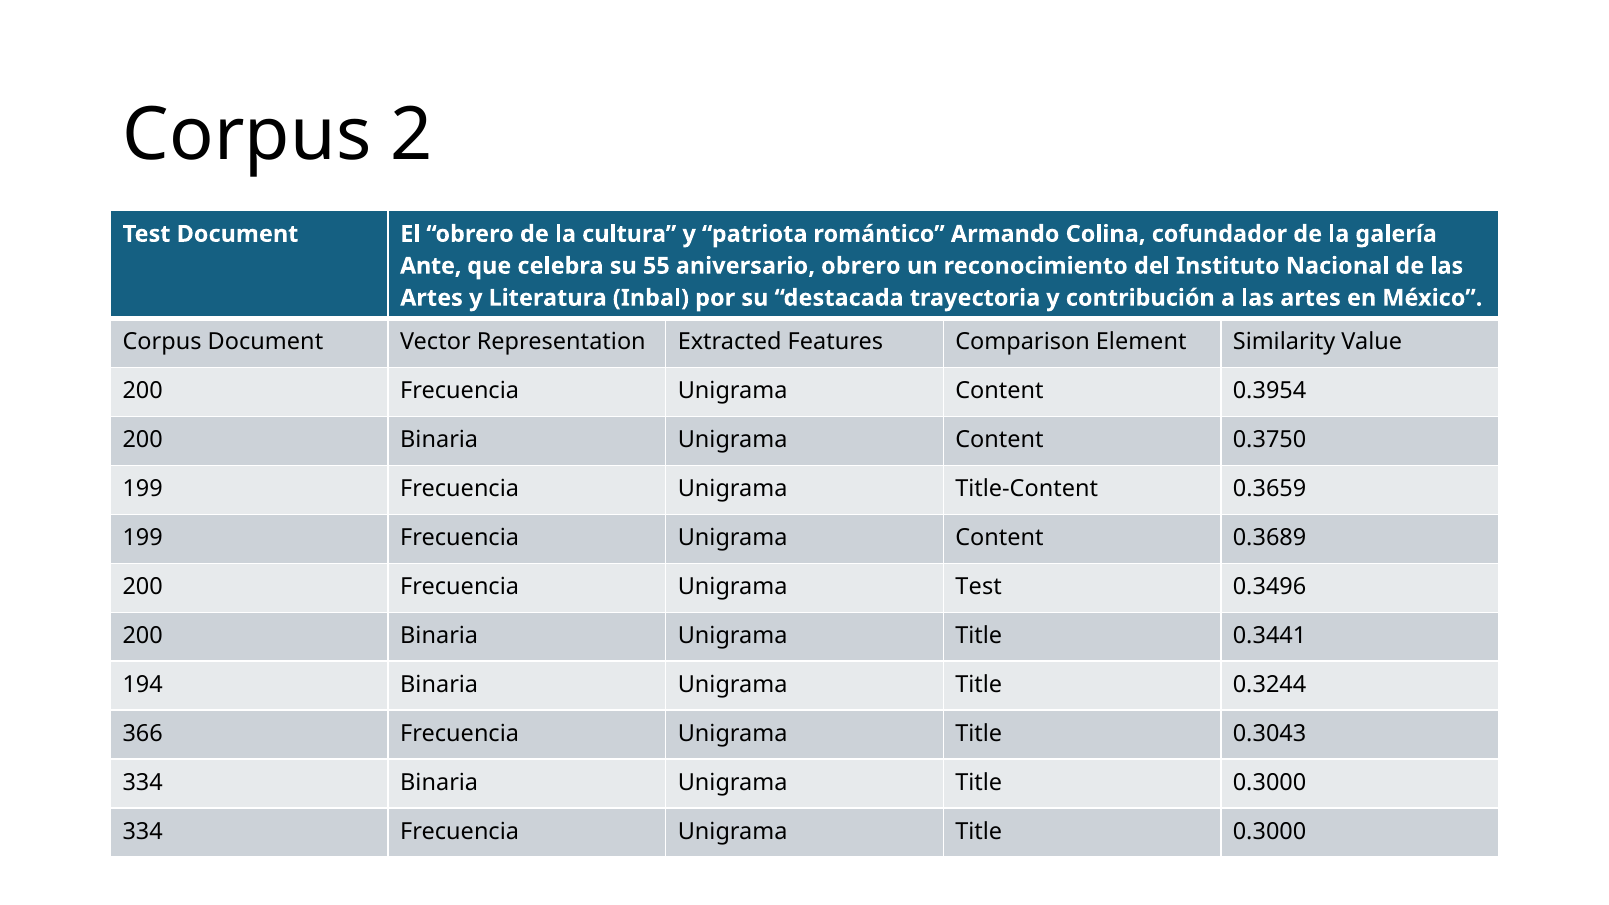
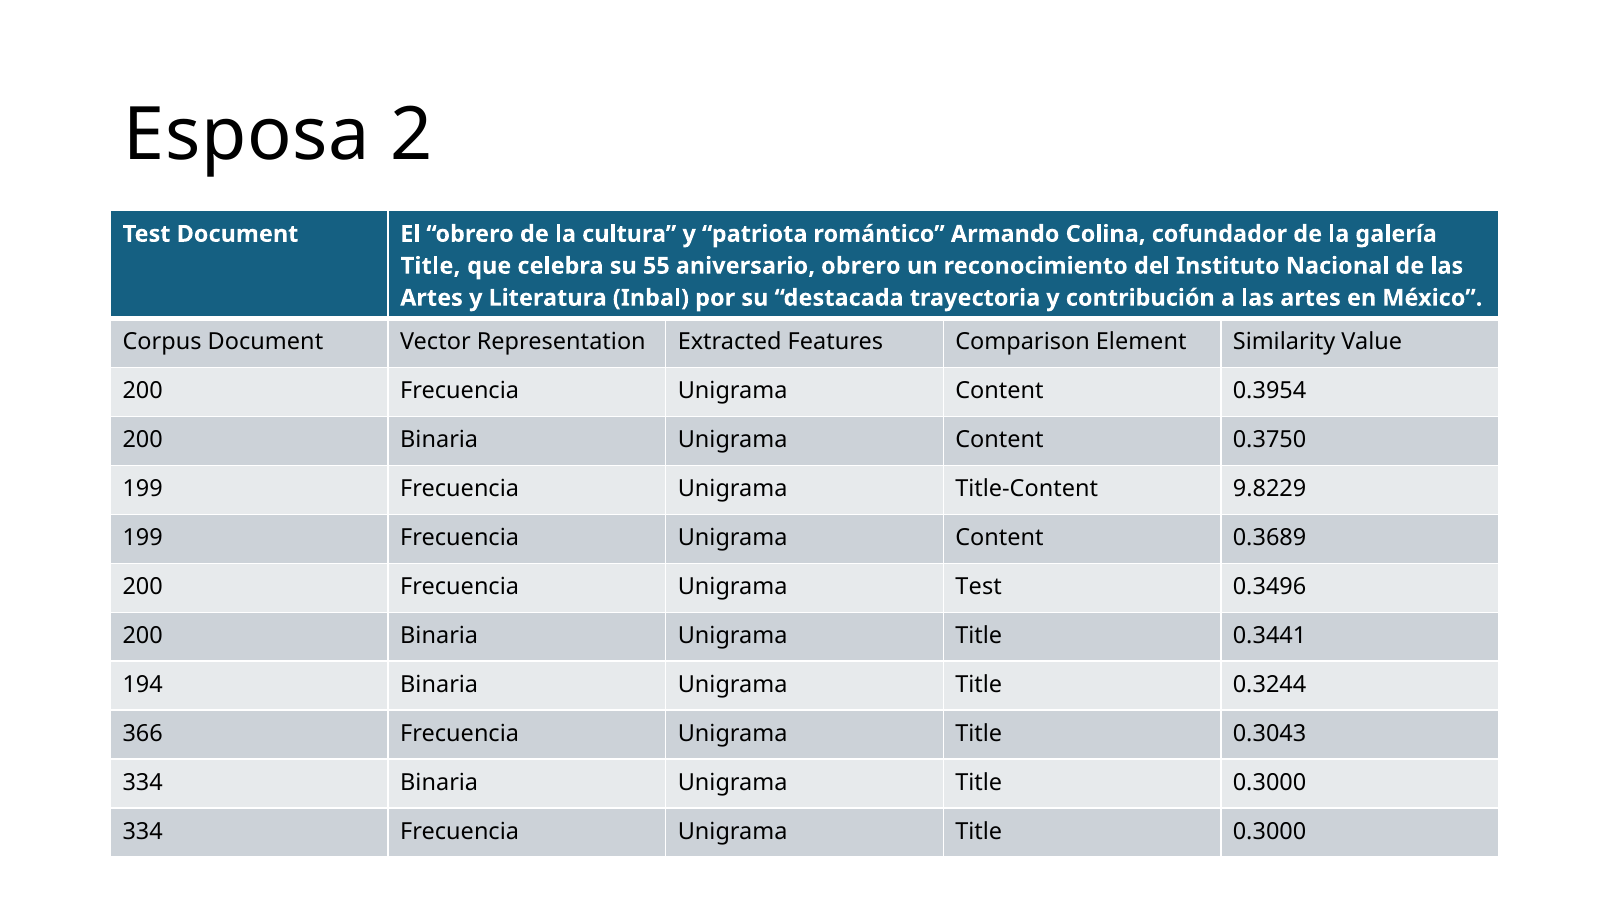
Corpus: Corpus -> Esposa (247, 135)
Ante: Ante -> Title (430, 266)
0.3659: 0.3659 -> 9.8229 (1270, 489)
